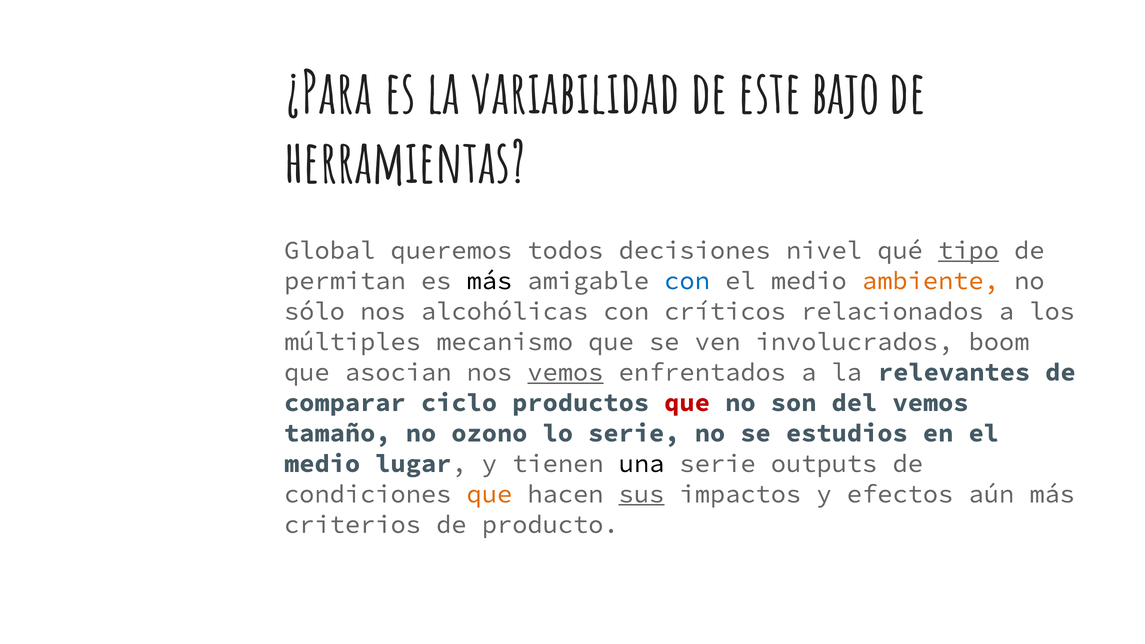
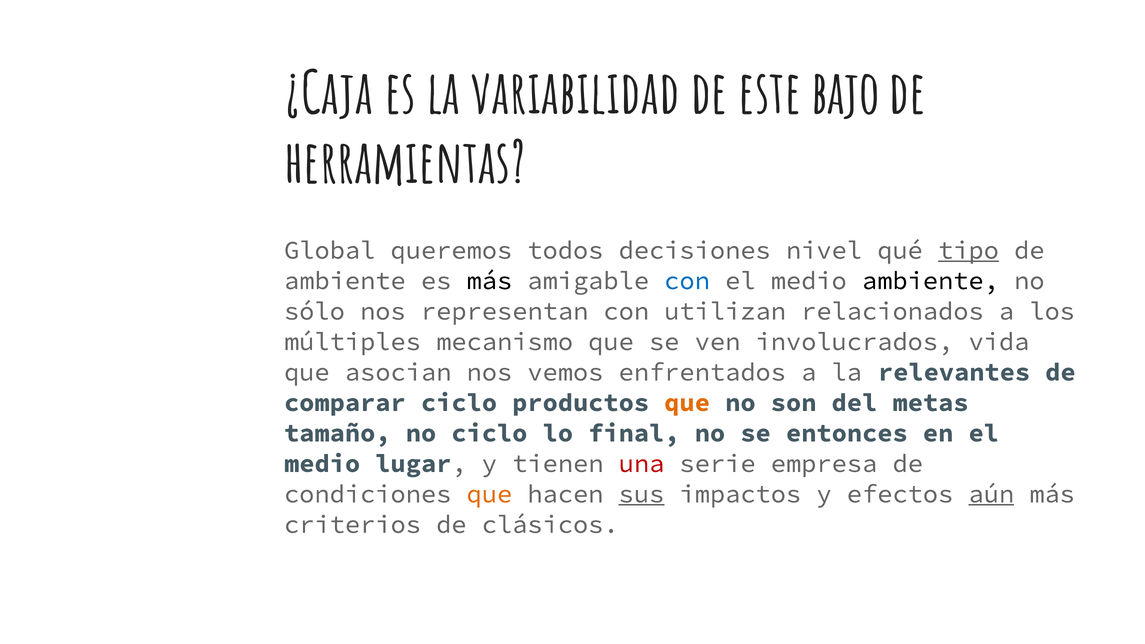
¿Para: ¿Para -> ¿Caja (329, 94)
permitan: permitan -> ambiente (345, 281)
ambiente colour: orange -> black (930, 281)
alcohólicas: alcohólicas -> representan (505, 311)
críticos: críticos -> utilizan (725, 311)
boom: boom -> vida (999, 342)
vemos underline: present -> none (565, 372)
que colour: red -> orange (687, 403)
del vemos: vemos -> metas (931, 403)
no ozono: ozono -> ciclo (489, 433)
lo serie: serie -> final (634, 433)
estudios: estudios -> entonces (847, 433)
una colour: black -> red (642, 464)
outputs: outputs -> empresa (824, 464)
aún underline: none -> present (991, 494)
producto: producto -> clásicos (550, 525)
